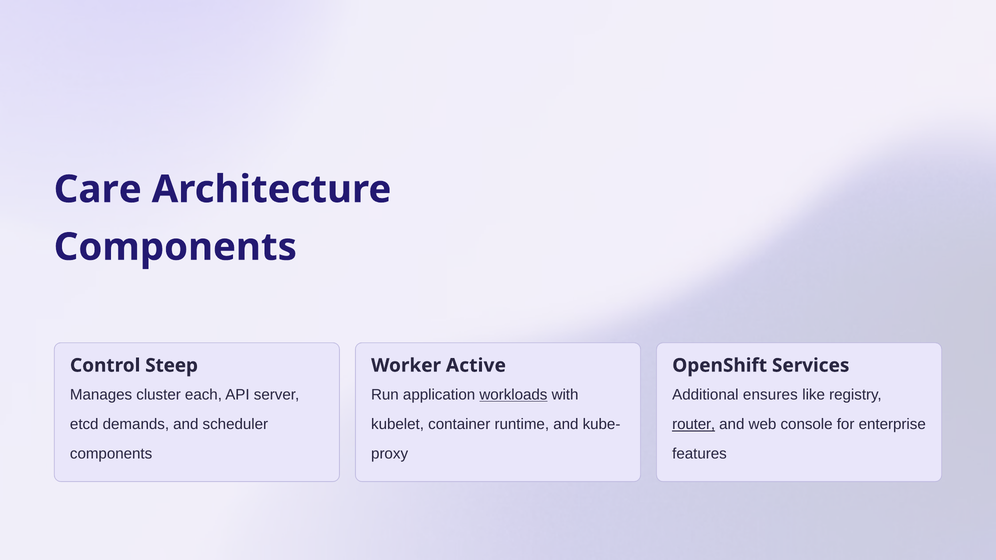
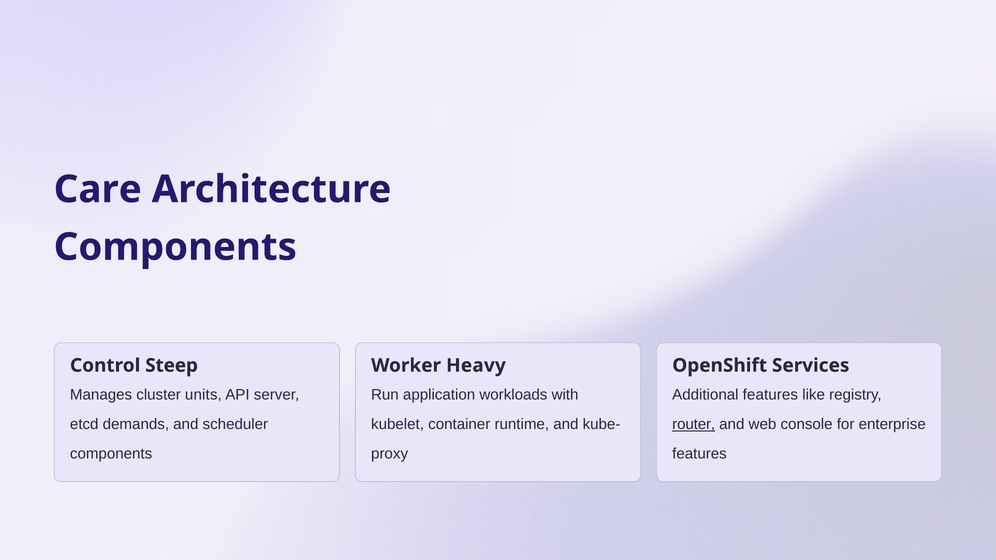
Active: Active -> Heavy (476, 366)
each: each -> units (203, 395)
workloads underline: present -> none (513, 395)
Additional ensures: ensures -> features (770, 395)
